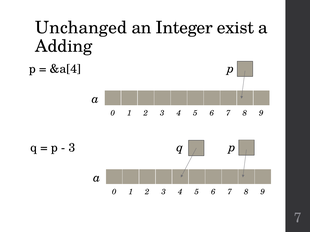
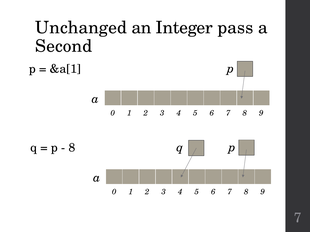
exist: exist -> pass (235, 28)
Adding: Adding -> Second (64, 46)
&a[4: &a[4 -> &a[1 (65, 69)
3: 3 -> 8 (72, 148)
